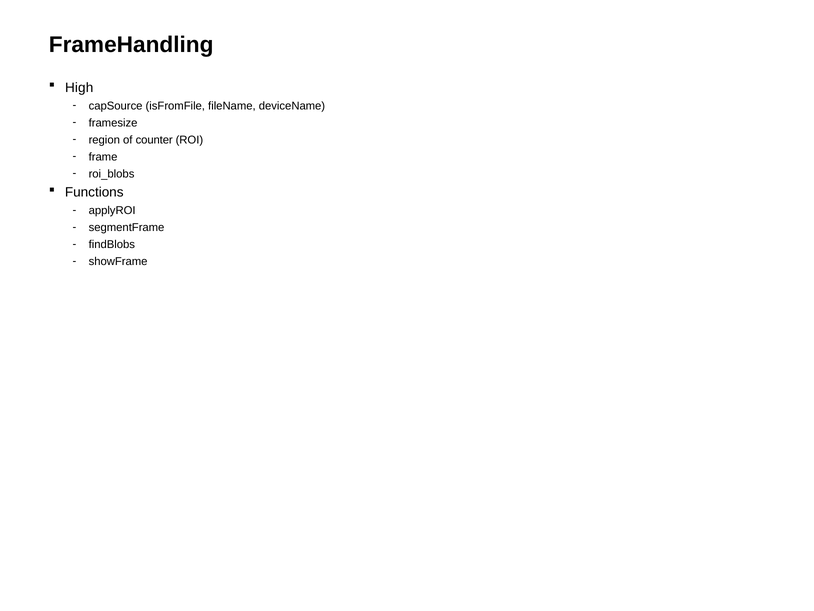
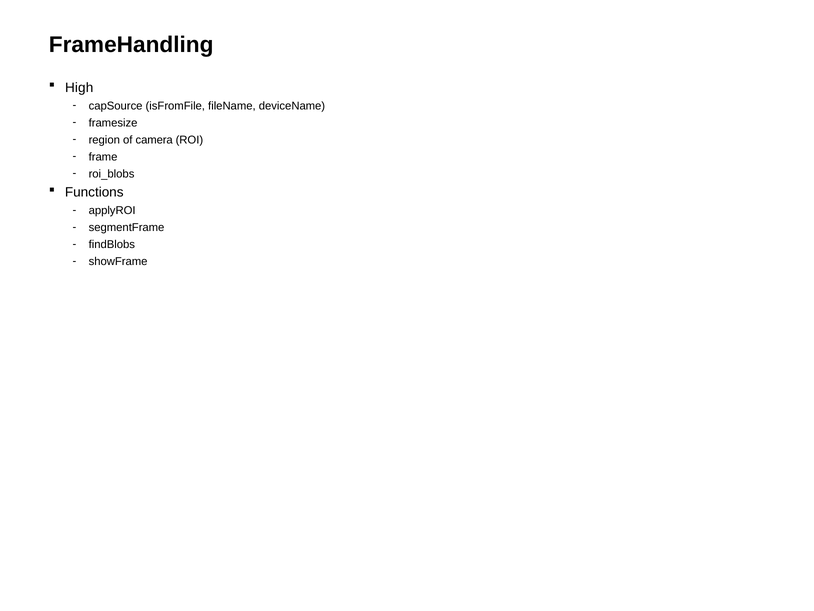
counter: counter -> camera (154, 140)
